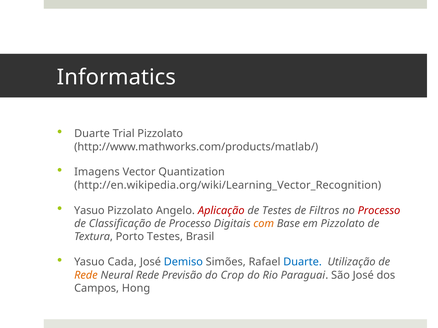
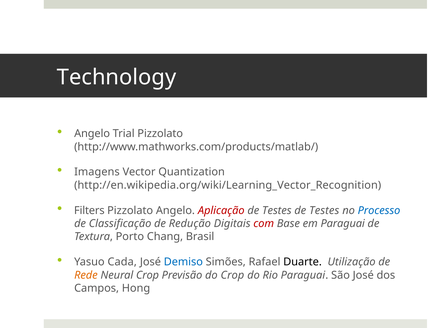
Informatics: Informatics -> Technology (117, 77)
Duarte: Duarte -> Angelo (92, 134)
Yasuo: Yasuo -> Filters (89, 211)
Filtros: Filtros -> Testes (324, 211)
Processo colour: red -> blue (379, 211)
de Processo: Processo -> Redução (190, 224)
com colour: orange -> red (264, 224)
em Pizzolato: Pizzolato -> Paraguai (343, 224)
Porto Testes: Testes -> Chang (165, 237)
Duarte colour: blue -> black (303, 262)
Neural Rede: Rede -> Crop (148, 275)
